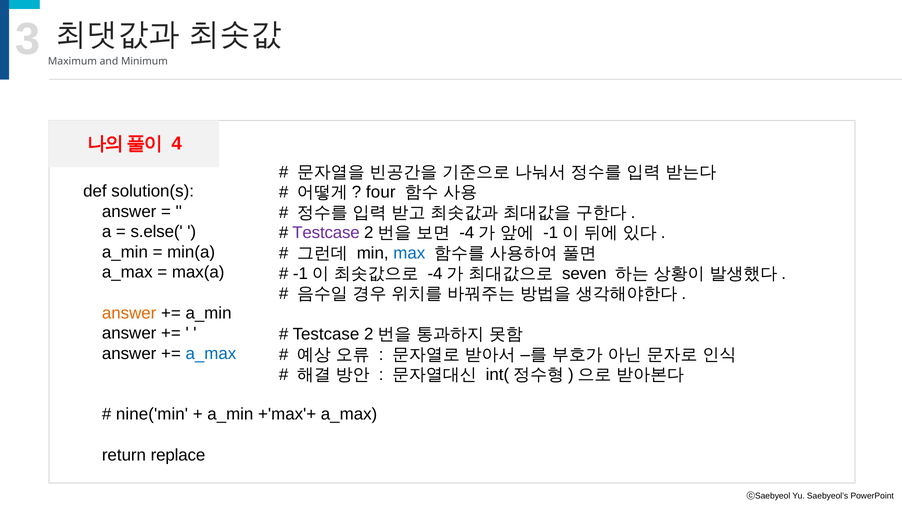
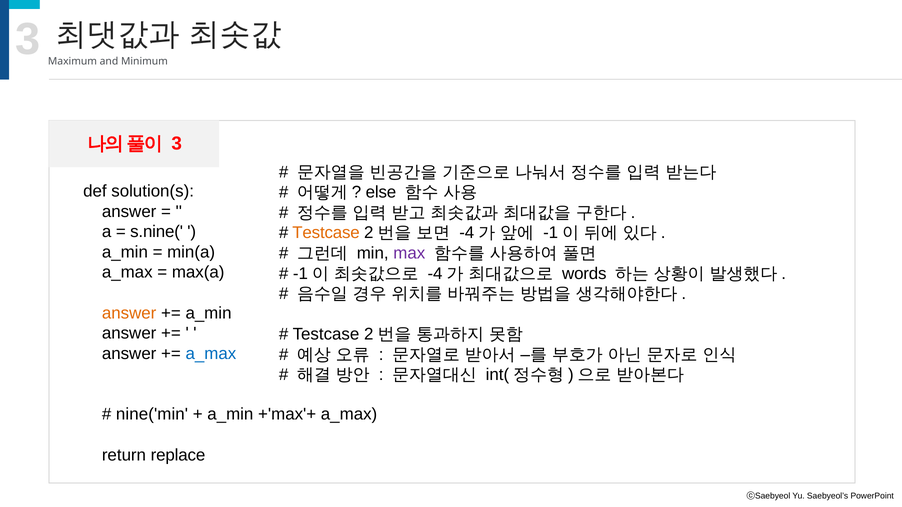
4: 4 -> 3 (177, 143)
four: four -> else (381, 192)
s.else(: s.else( -> s.nine( (157, 232)
Testcase colour: purple -> orange (326, 233)
max colour: blue -> purple (409, 253)
seven: seven -> words (584, 274)
